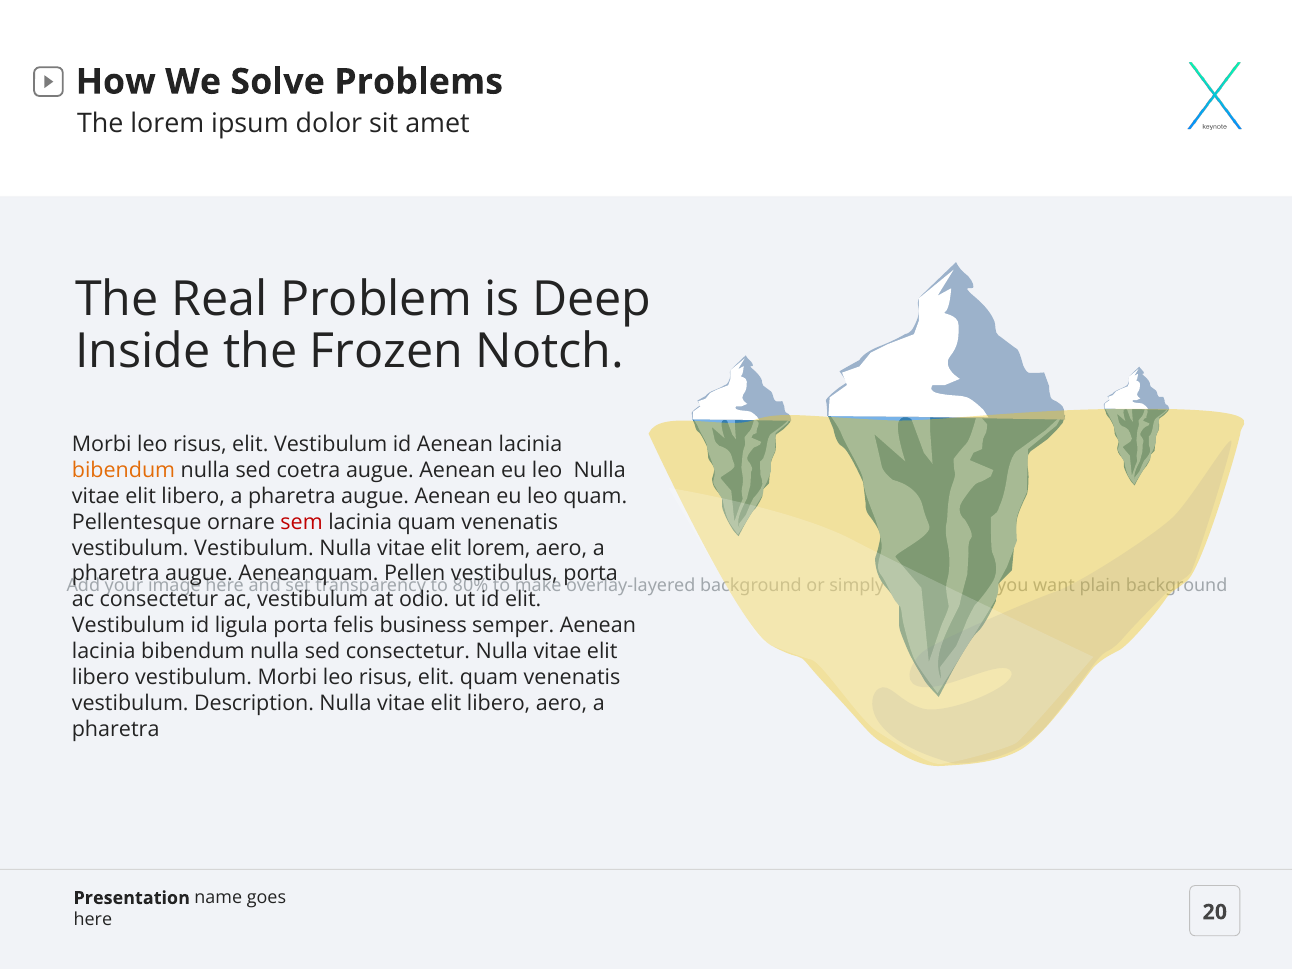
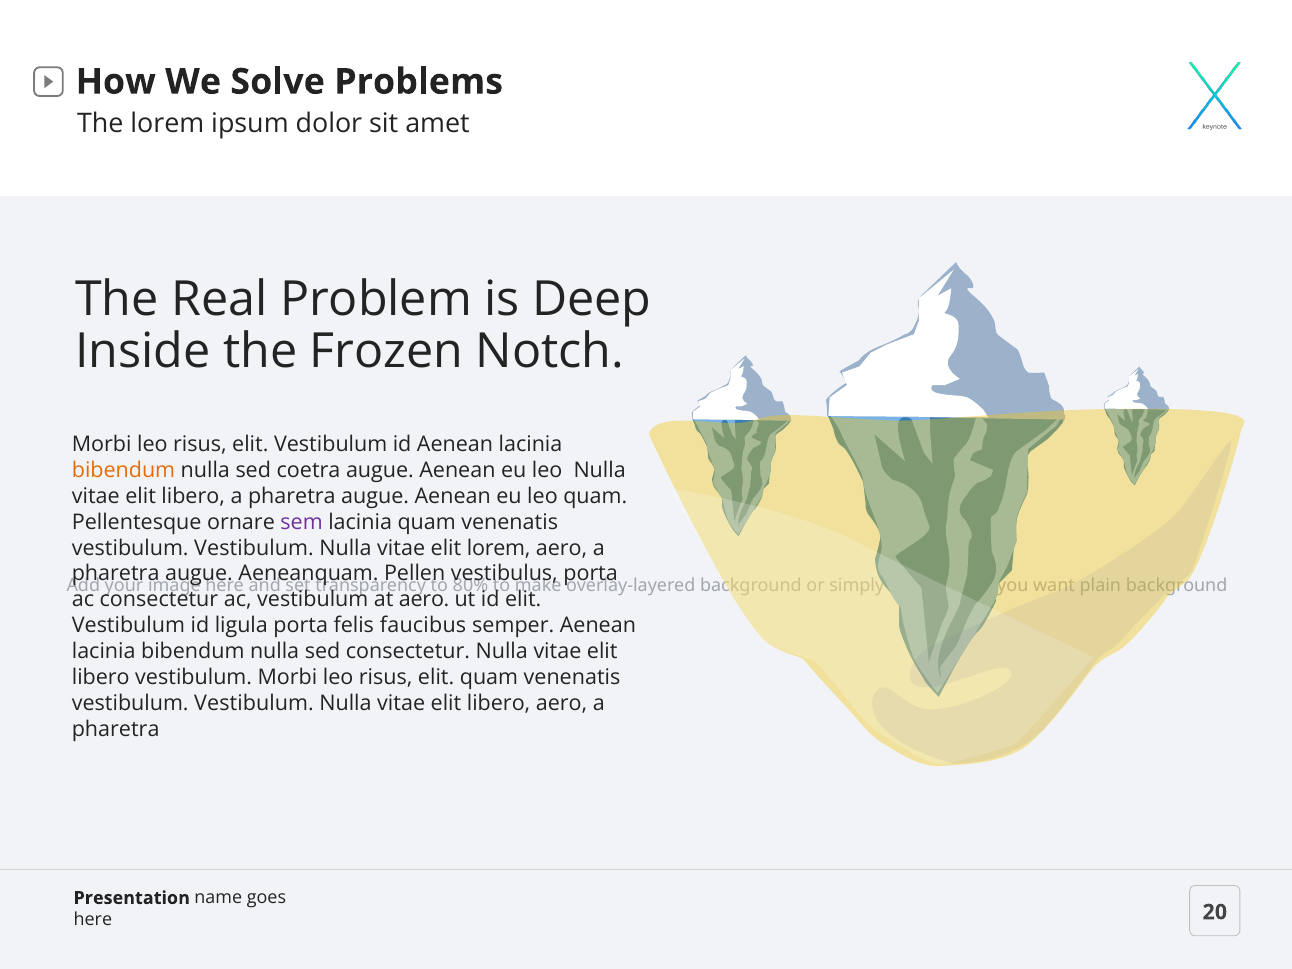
sem colour: red -> purple (302, 522)
at odio: odio -> aero (424, 600)
business: business -> faucibus (423, 626)
Description: Description -> Vestibulum (254, 703)
